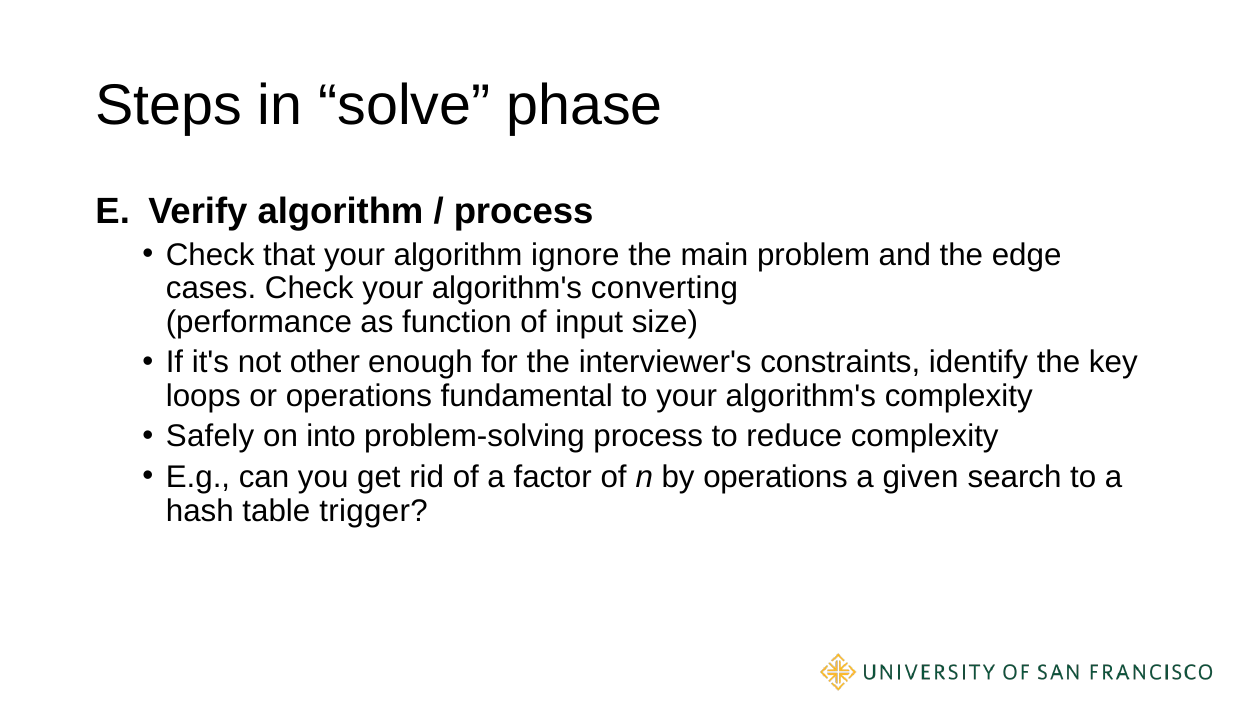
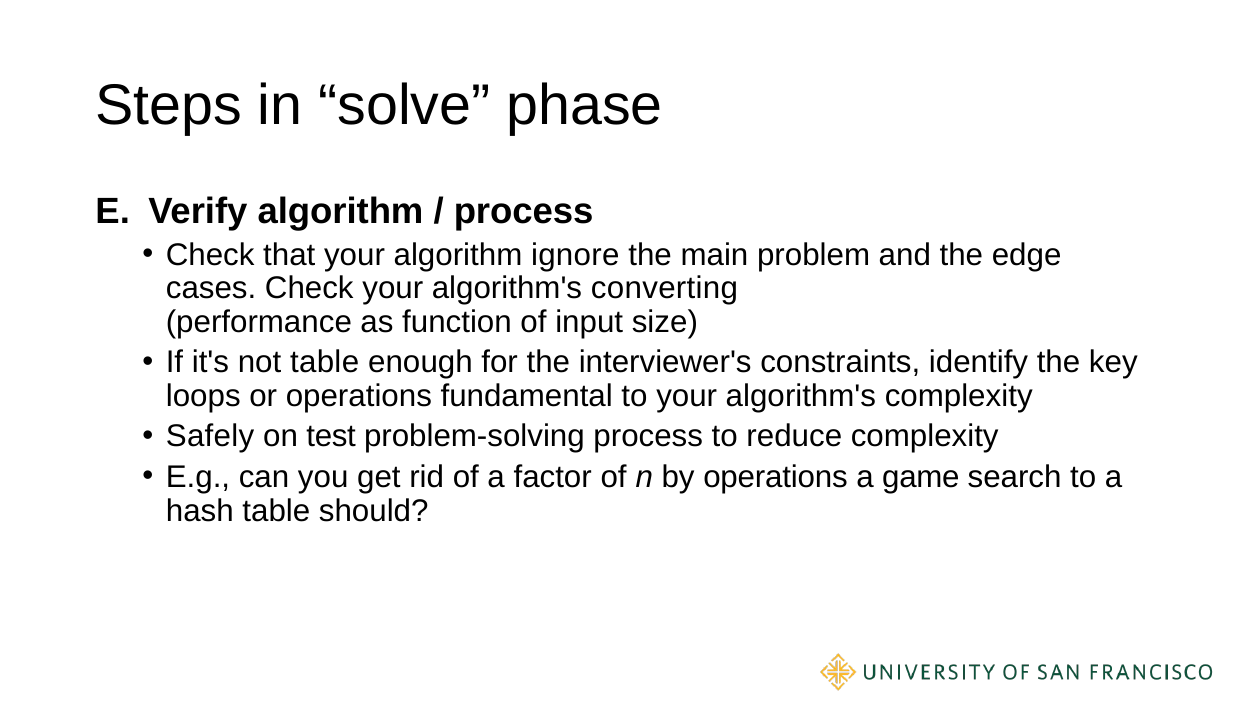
not other: other -> table (325, 363)
into: into -> test (331, 437)
given: given -> game (921, 477)
trigger: trigger -> should (374, 511)
